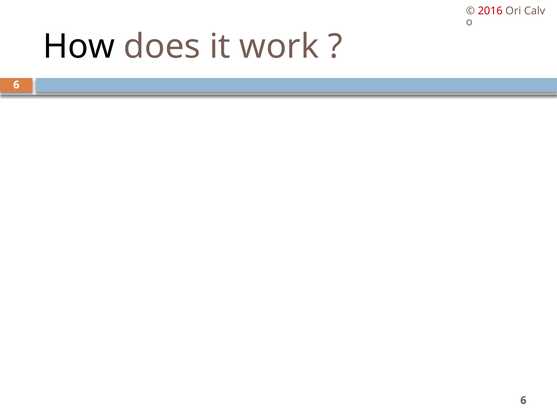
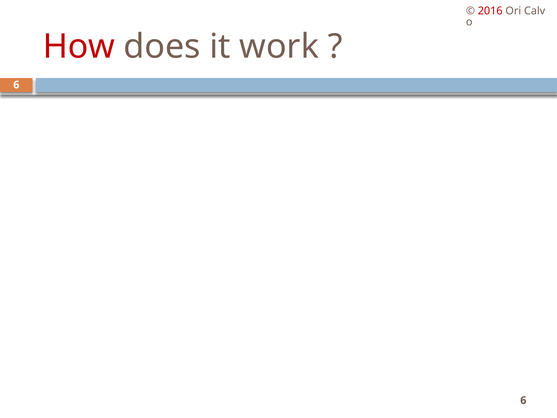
How colour: black -> red (79, 46)
